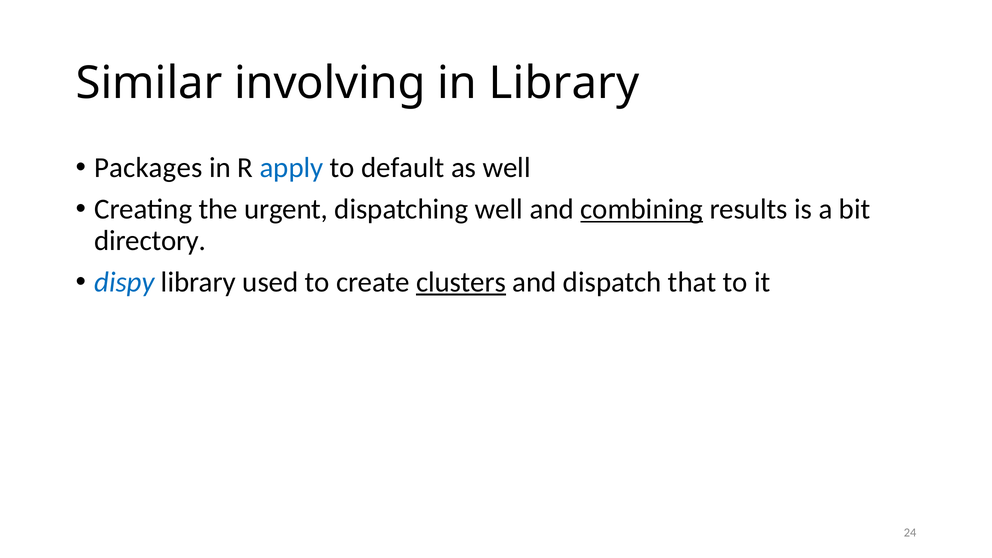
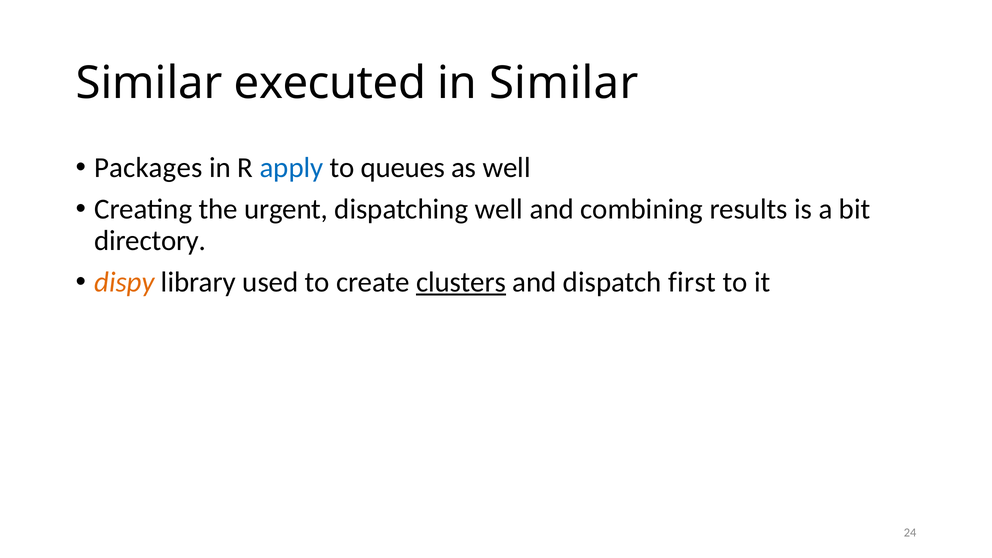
involving: involving -> executed (330, 83)
in Library: Library -> Similar (564, 83)
default: default -> queues (403, 168)
combining underline: present -> none (642, 209)
dispy colour: blue -> orange (124, 282)
that: that -> first (692, 282)
